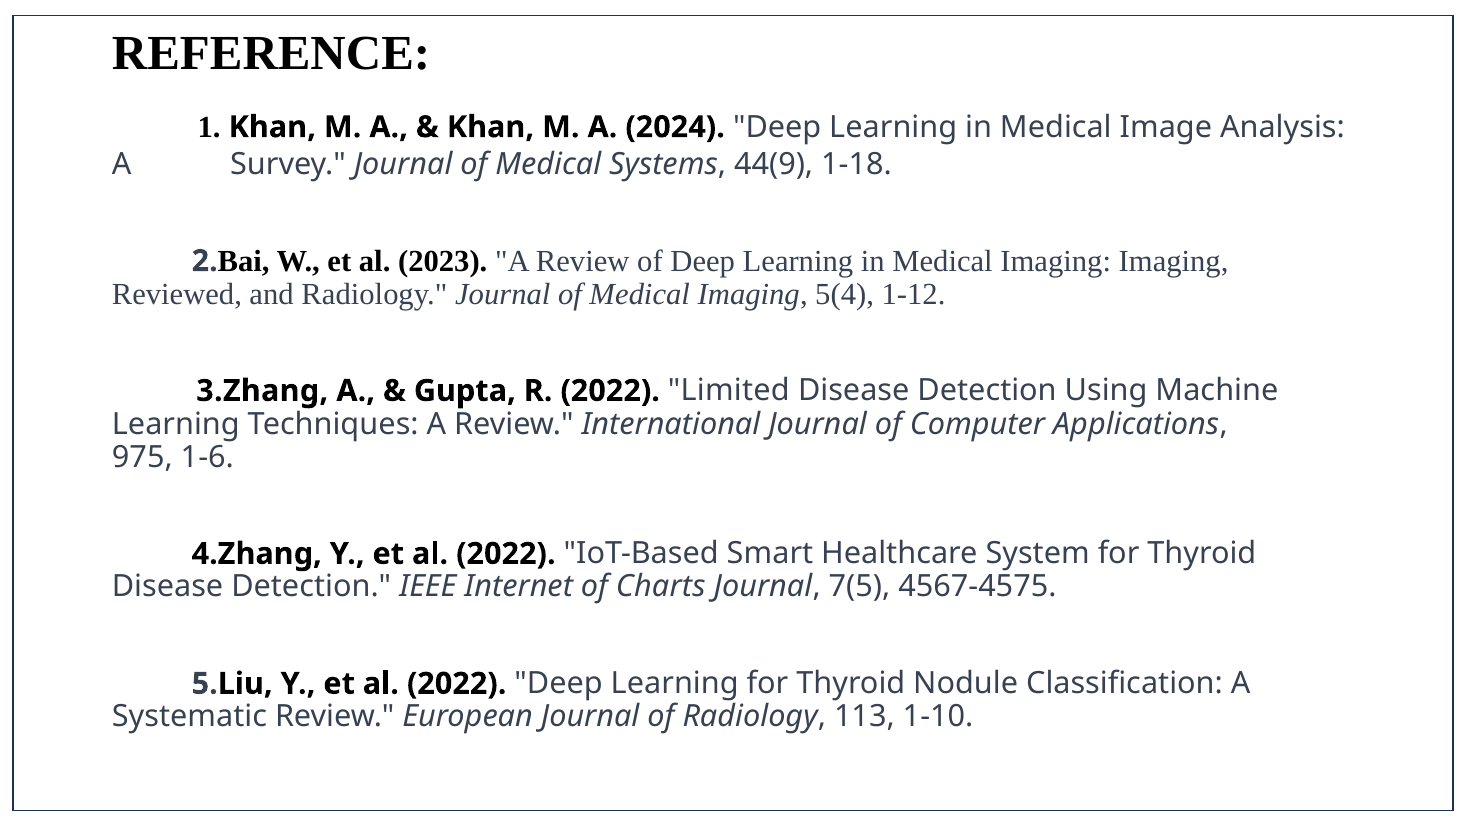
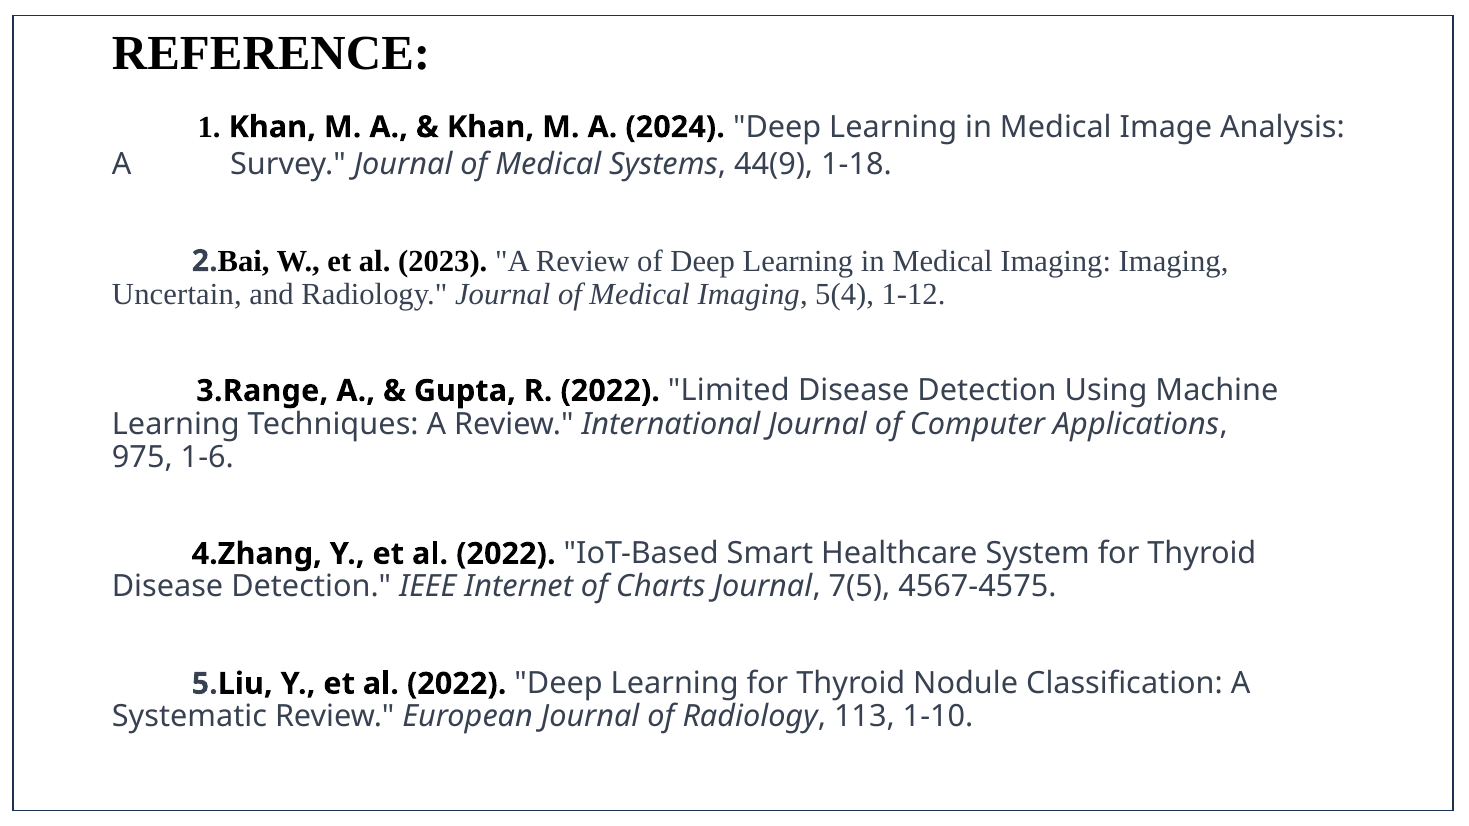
Reviewed: Reviewed -> Uncertain (177, 294)
3.Zhang: 3.Zhang -> 3.Range (262, 391)
